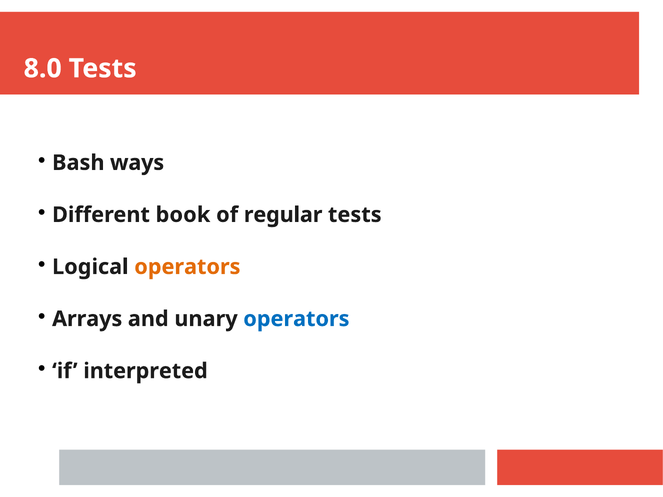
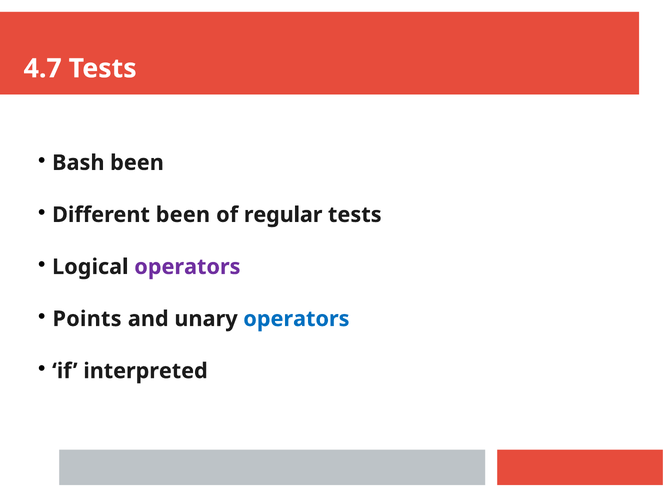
8.0: 8.0 -> 4.7 (43, 69)
Bash ways: ways -> been (137, 163)
Different book: book -> been (183, 215)
operators colour: orange -> purple (187, 267)
Arrays: Arrays -> Points (87, 319)
